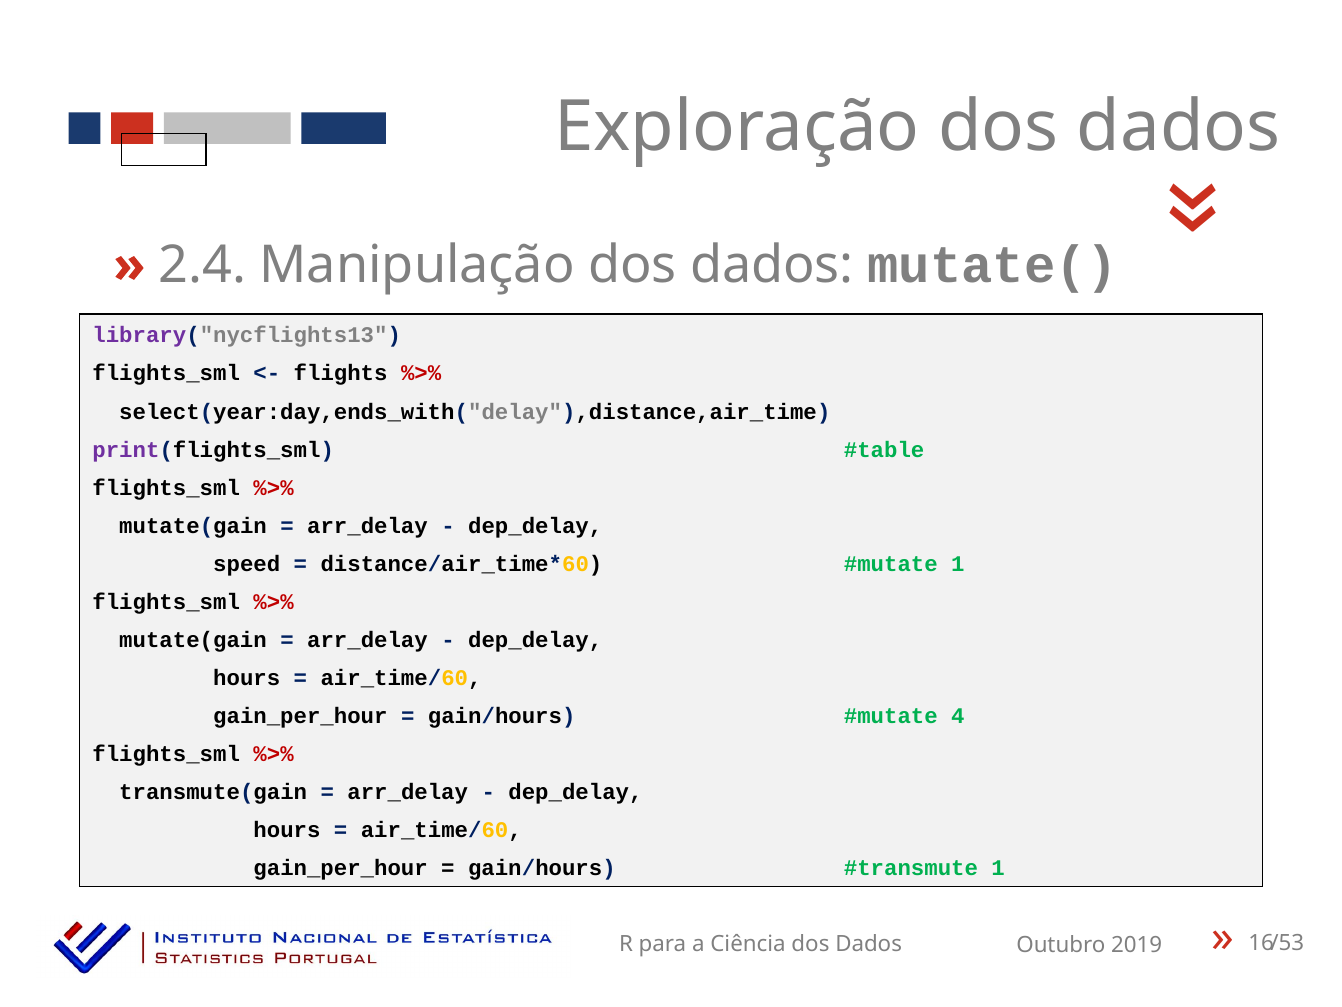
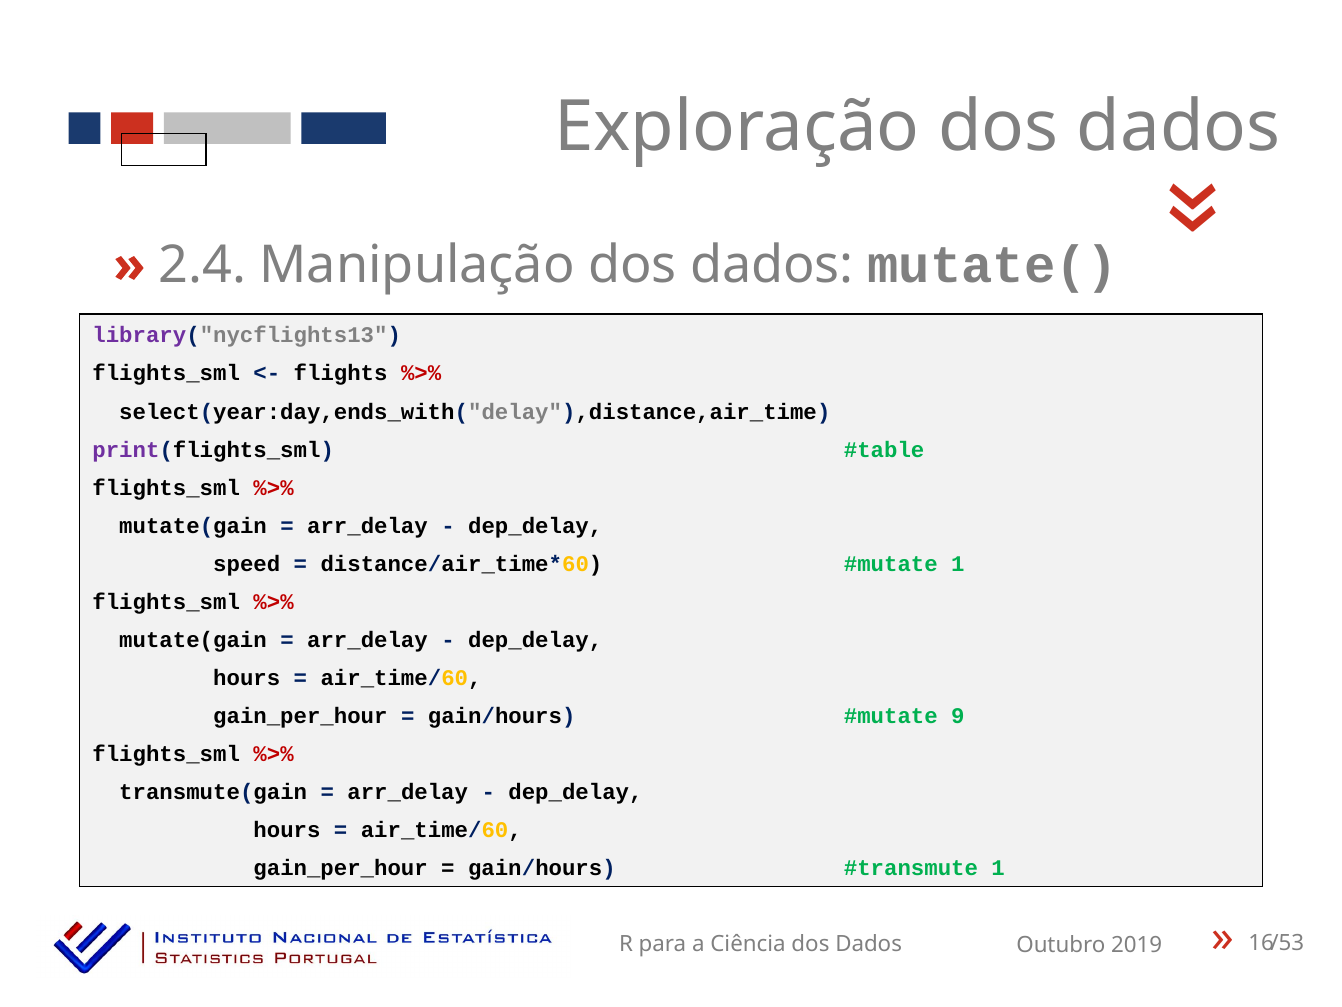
4: 4 -> 9 (958, 716)
